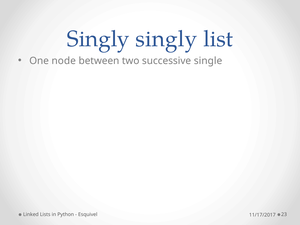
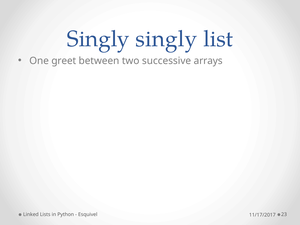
node: node -> greet (64, 61)
single: single -> arrays (208, 61)
